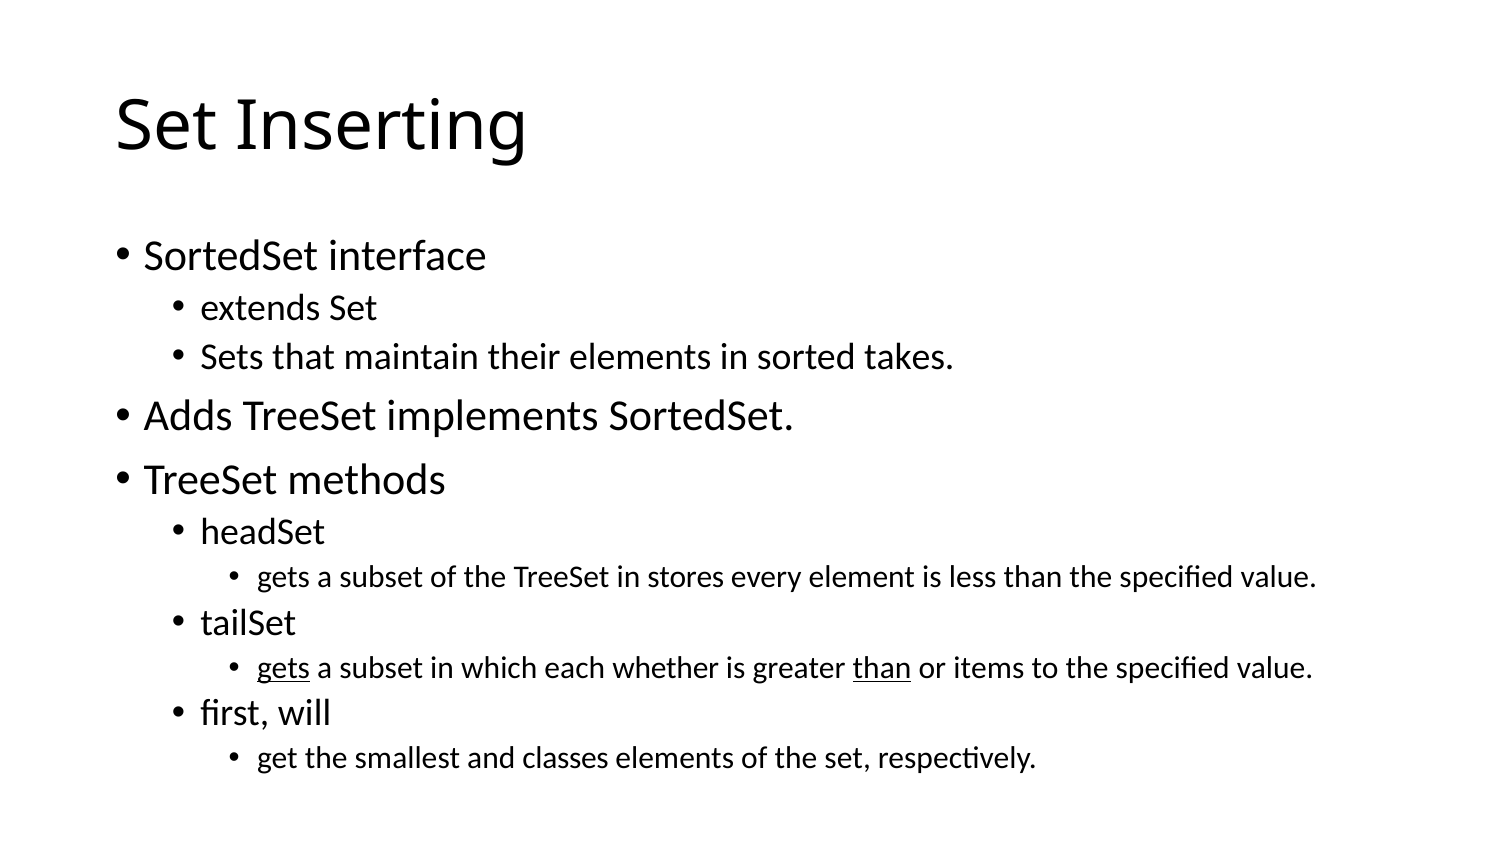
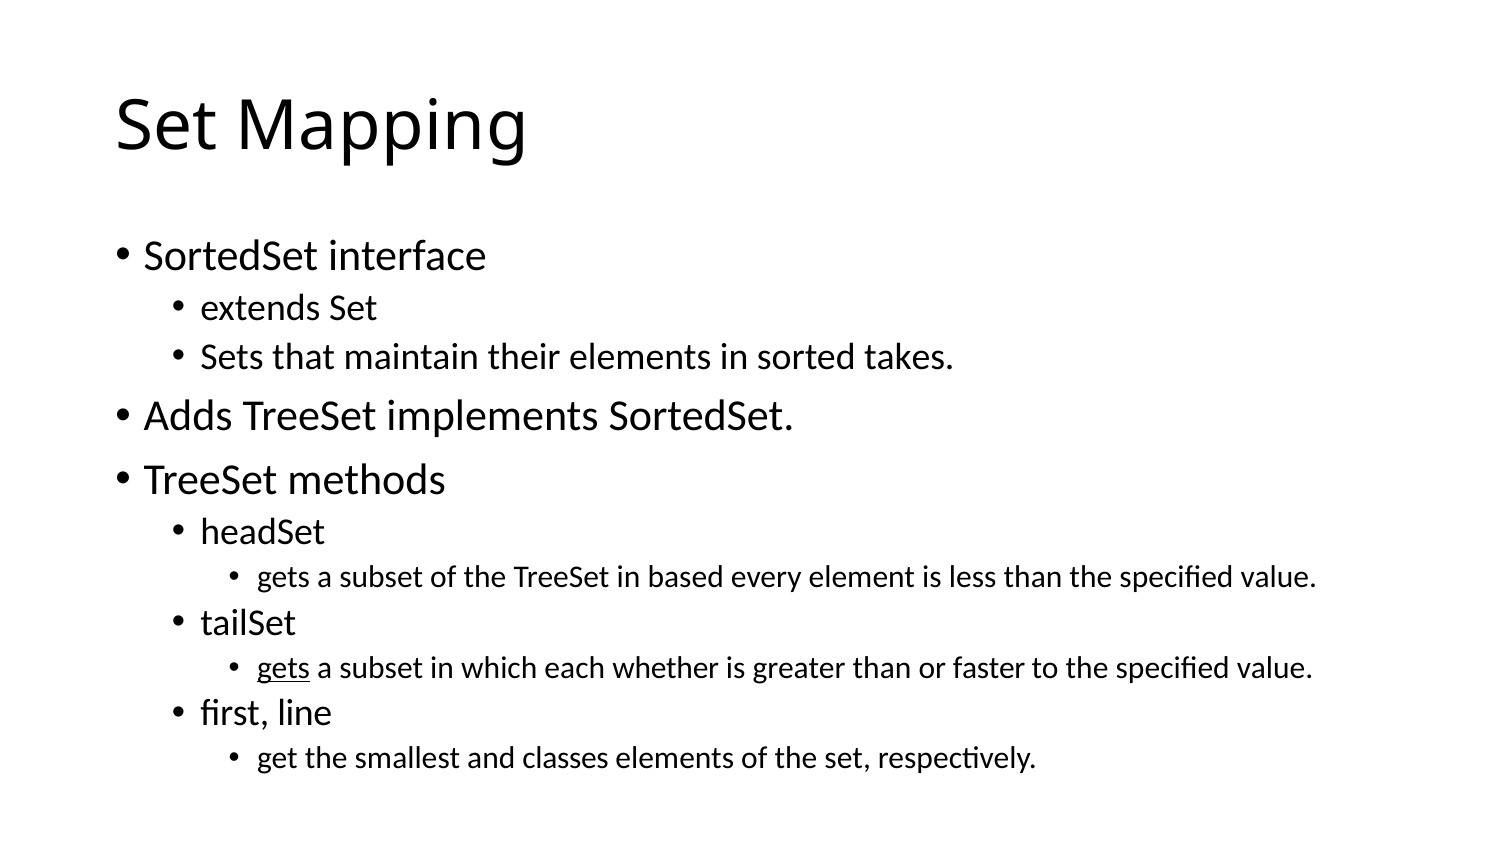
Inserting: Inserting -> Mapping (382, 127)
stores: stores -> based (686, 577)
than underline: present -> none (882, 668)
items: items -> faster (989, 668)
will: will -> line (305, 713)
